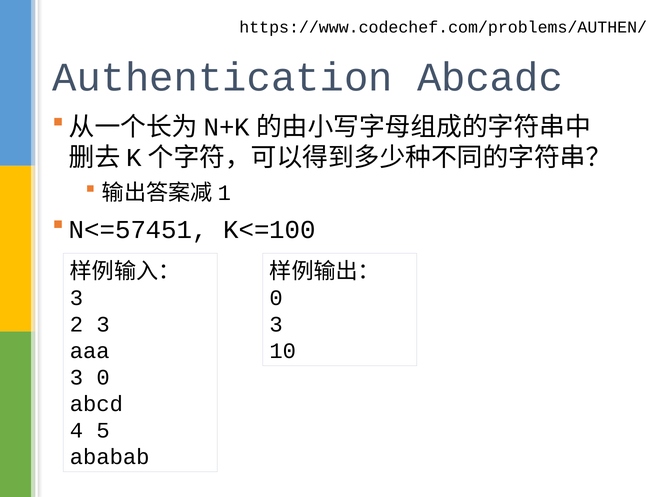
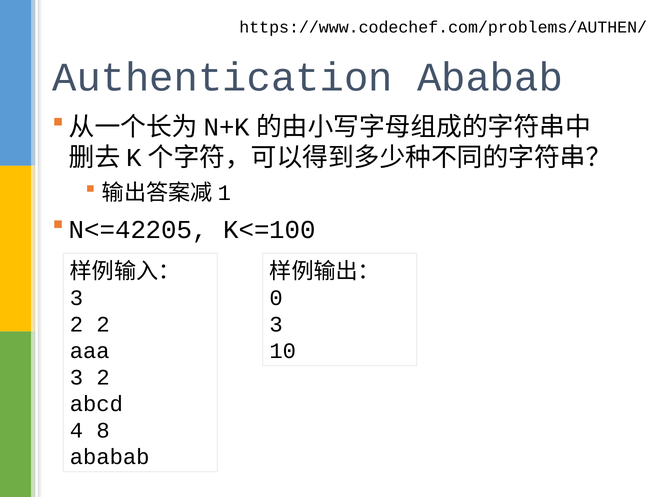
Authentication Abcadc: Abcadc -> Ababab (490, 77)
N<=57451: N<=57451 -> N<=42205 (138, 230)
2 3: 3 -> 2 (103, 324)
0: 0 -> 2 (103, 378)
5: 5 -> 8 (103, 431)
